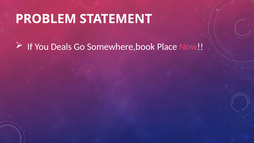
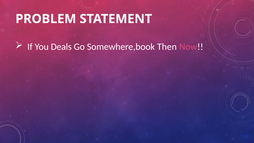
Place: Place -> Then (167, 47)
